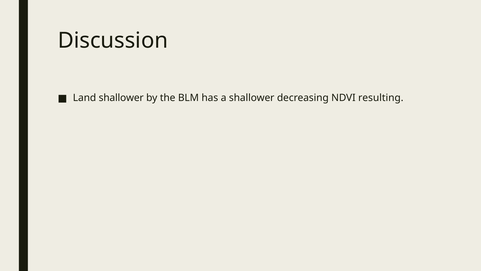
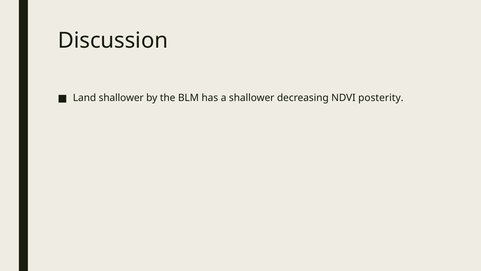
resulting: resulting -> posterity (381, 98)
